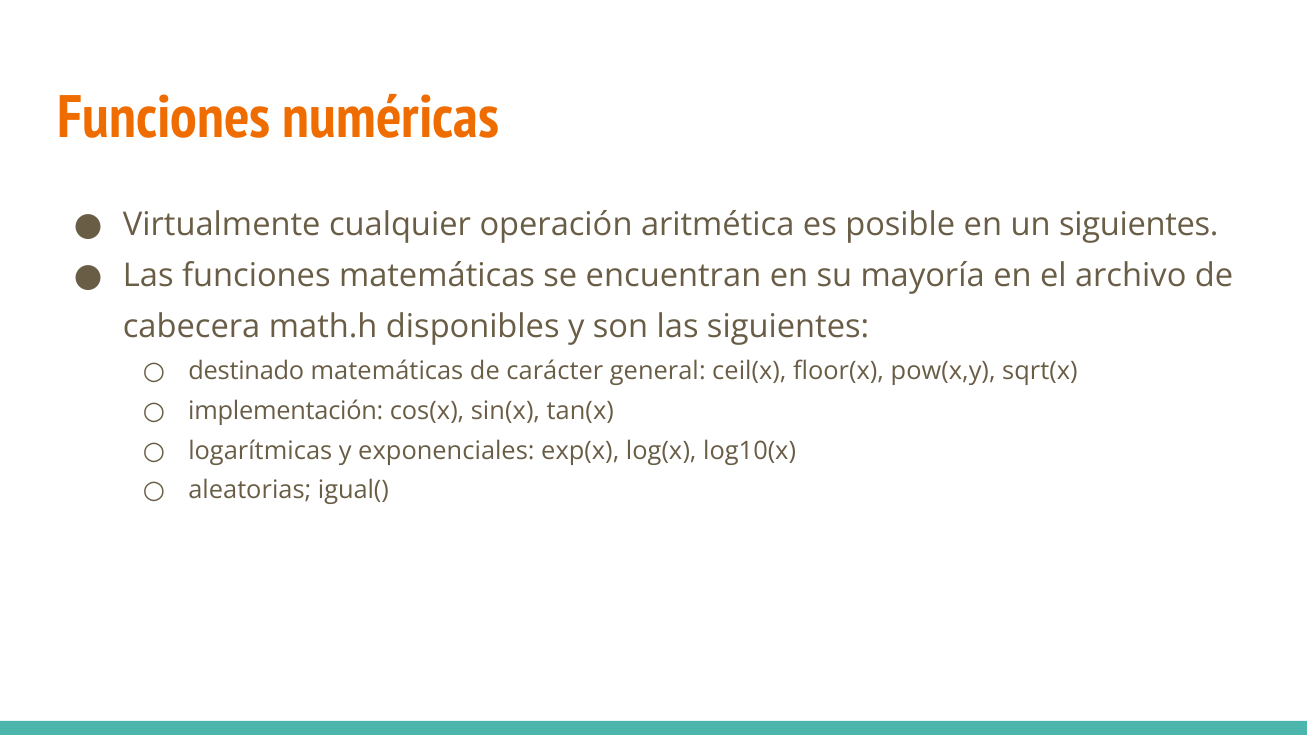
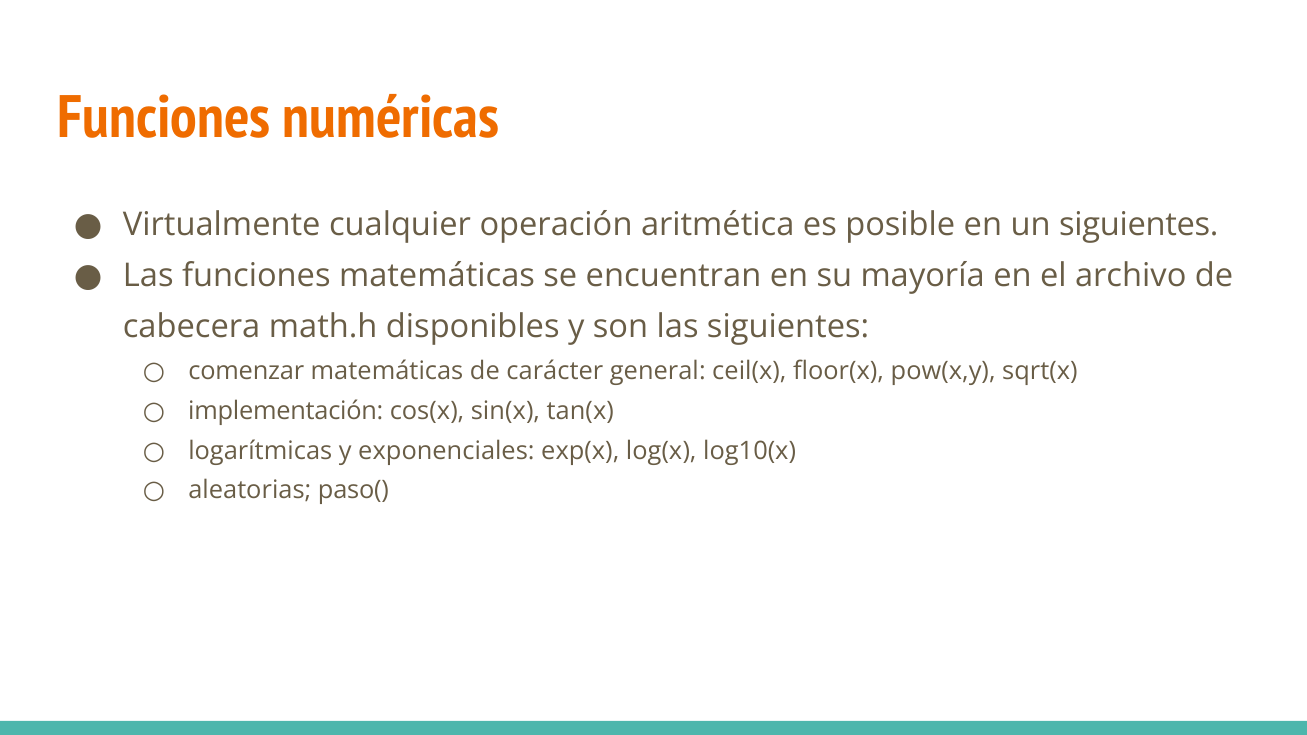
destinado: destinado -> comenzar (246, 371)
igual(: igual( -> paso( (353, 491)
